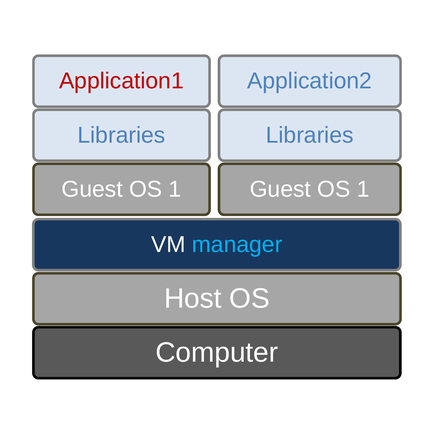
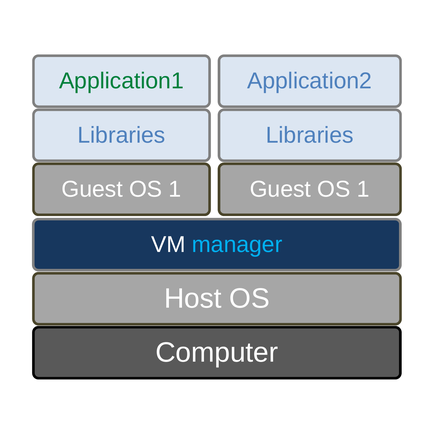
Application1 colour: red -> green (121, 81)
